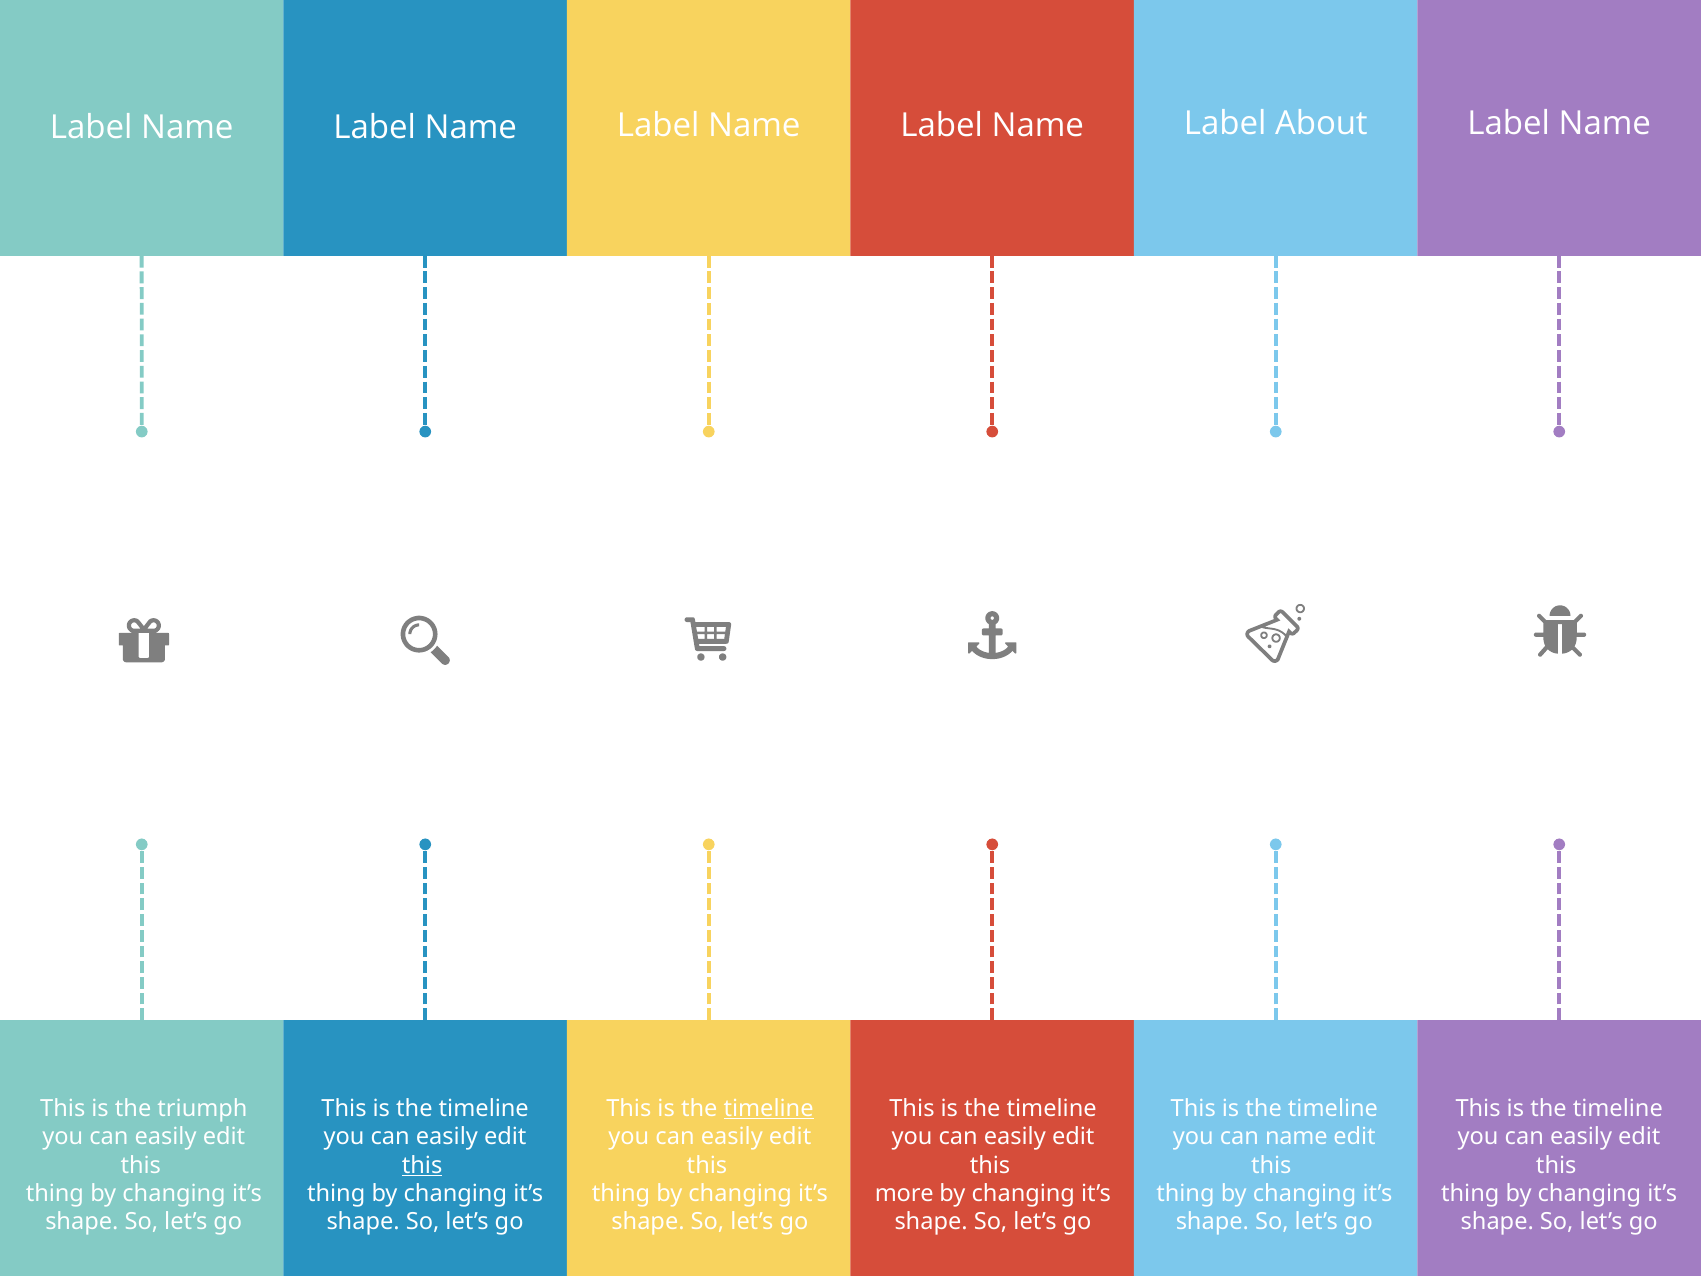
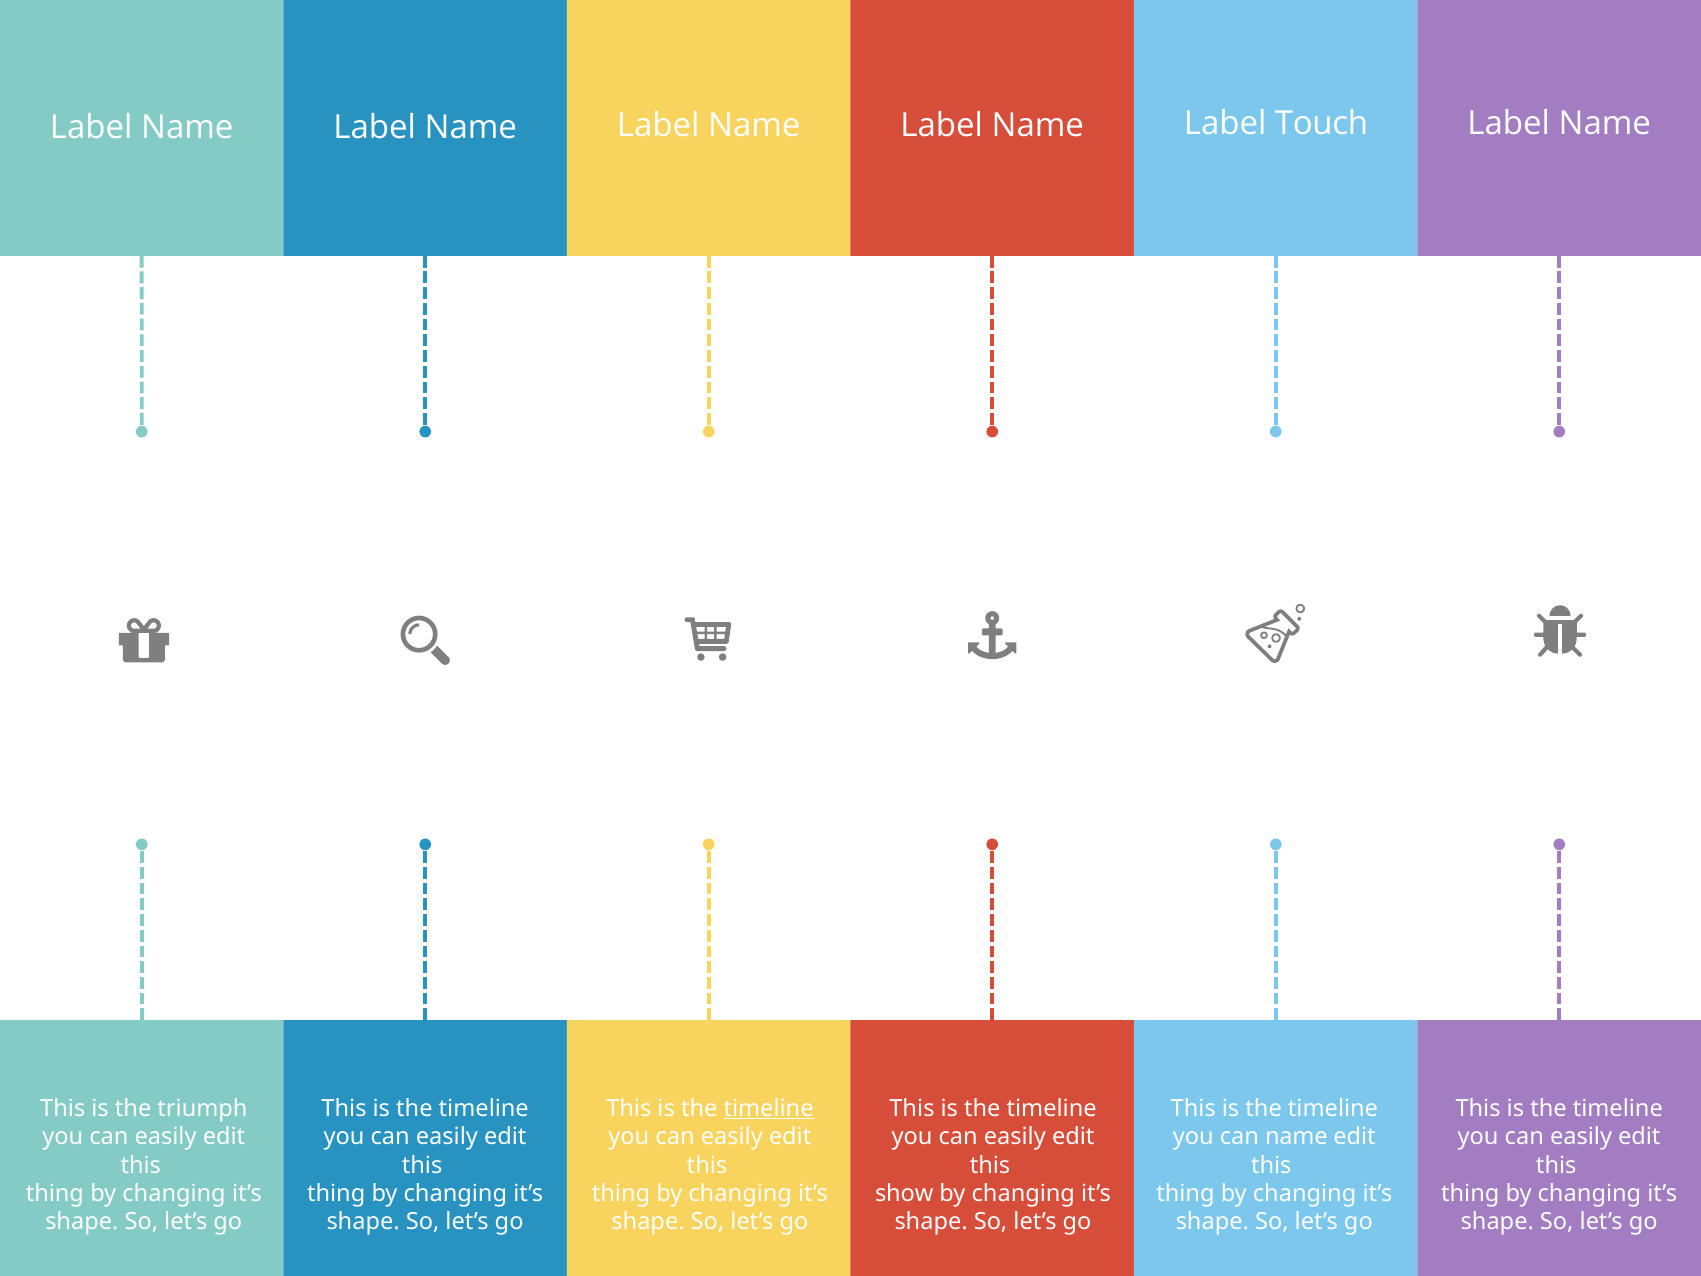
About: About -> Touch (1322, 124)
this underline: present -> none (422, 1165)
more: more -> show (904, 1193)
